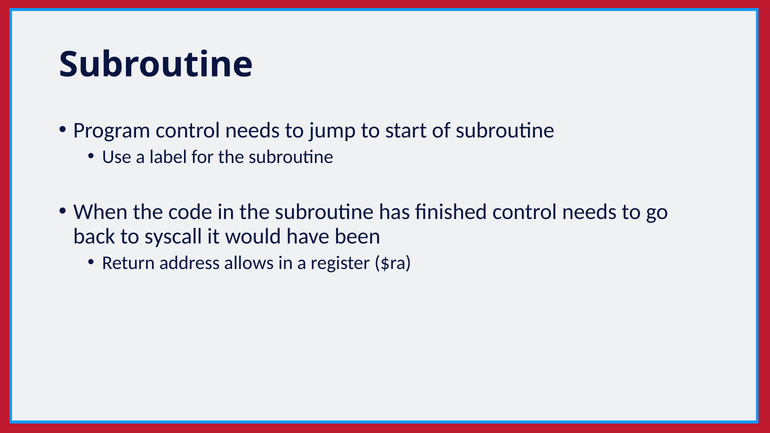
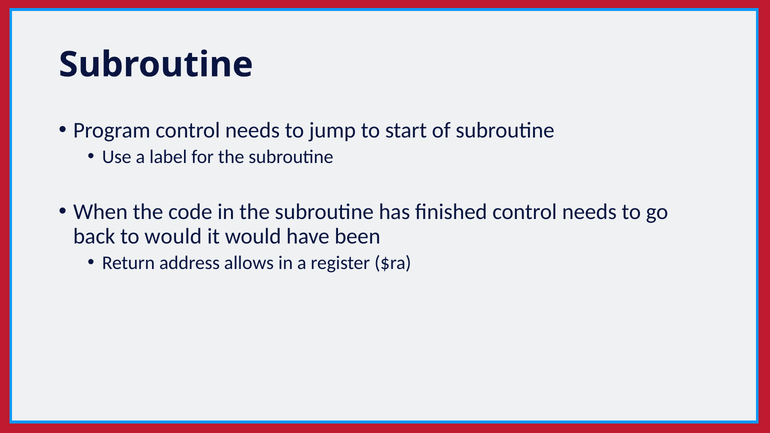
to syscall: syscall -> would (173, 236)
